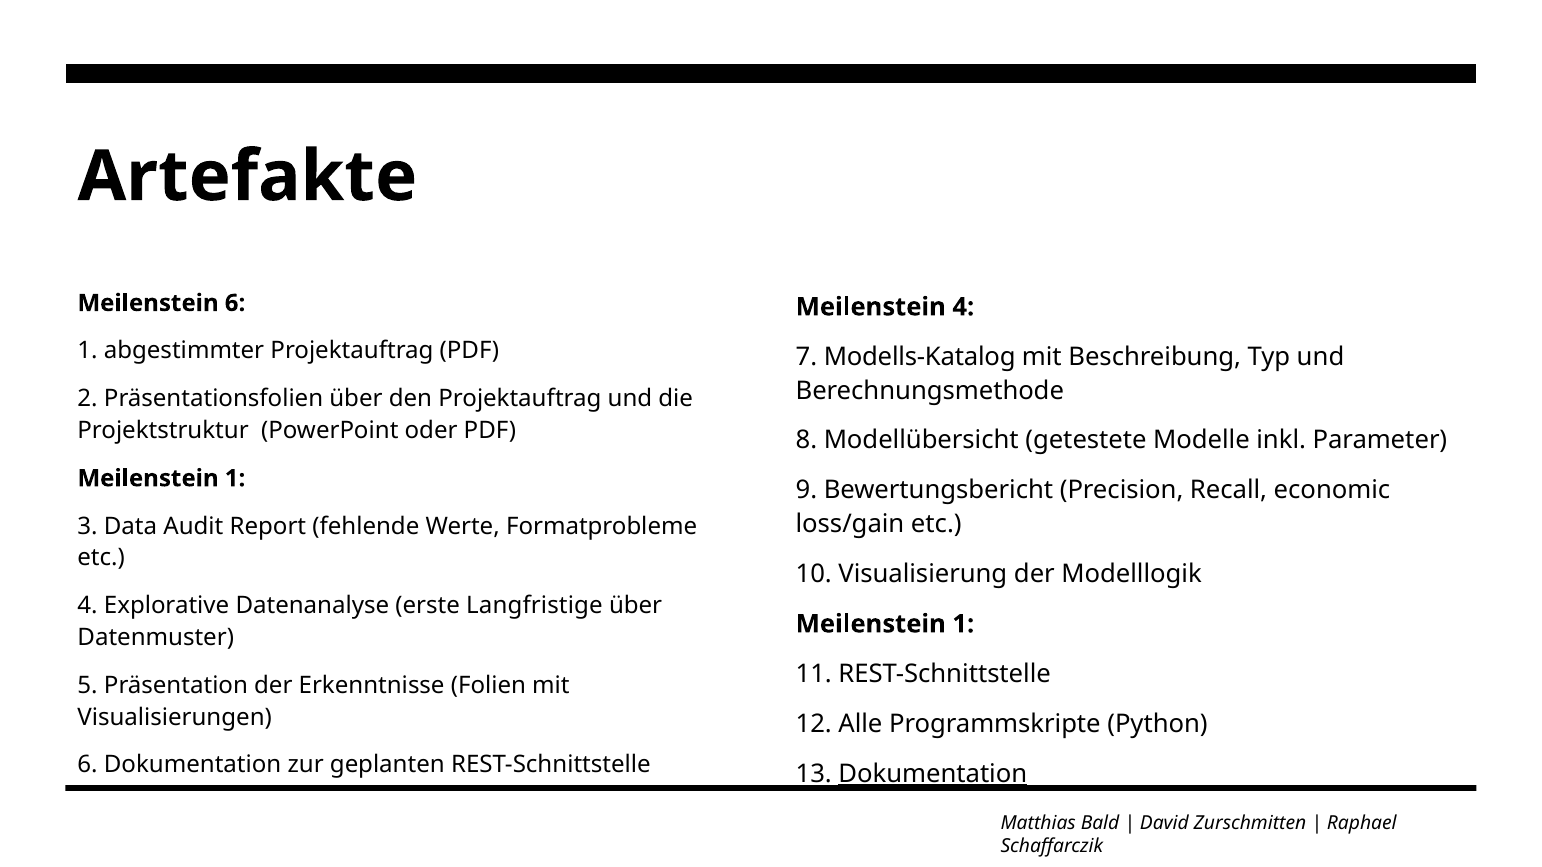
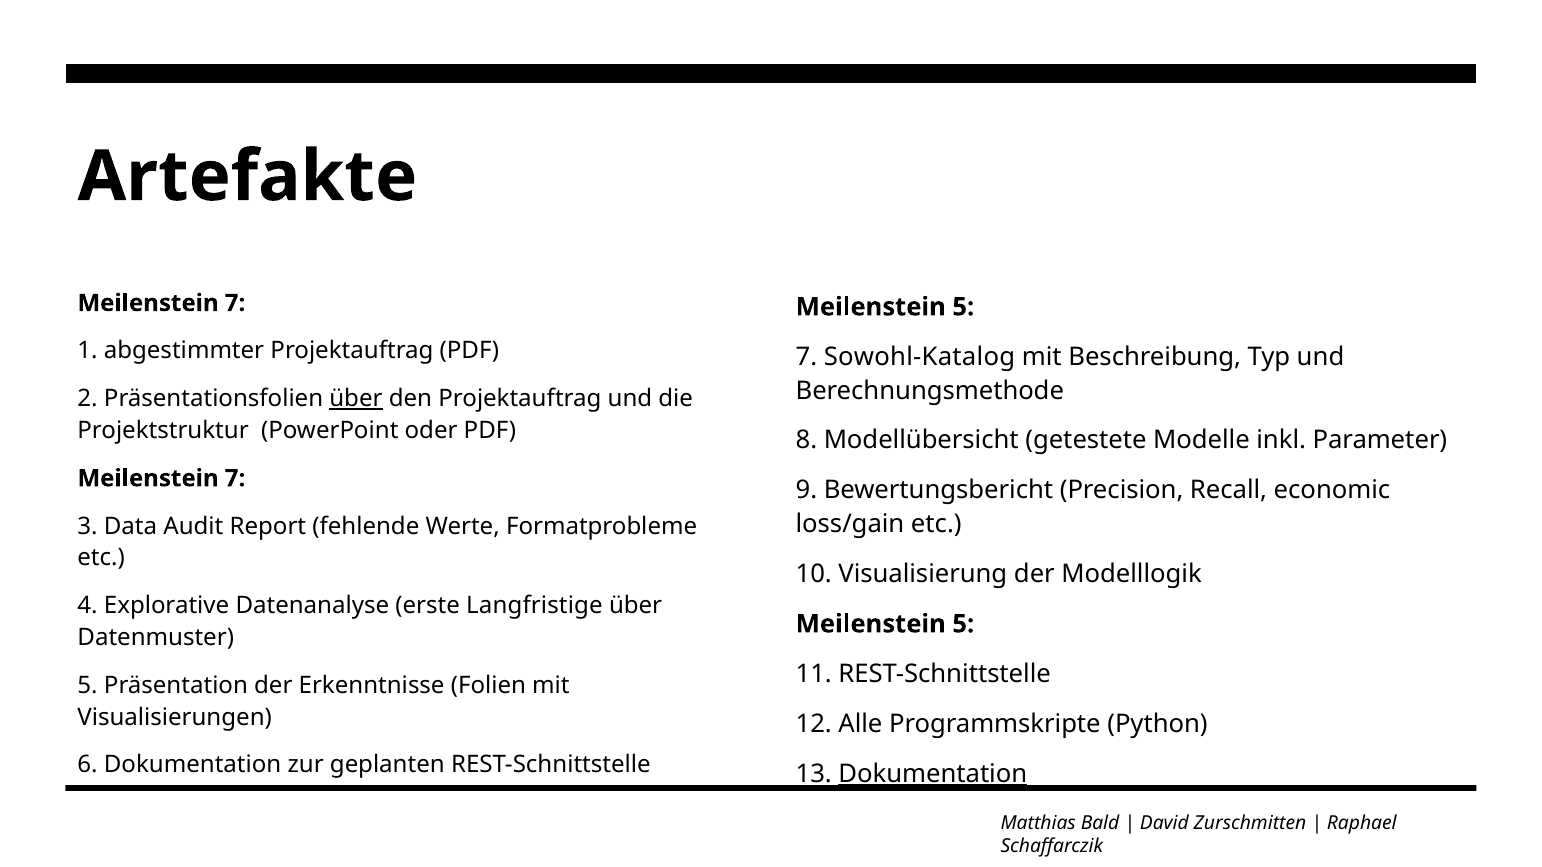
6: 6 -> 7 (235, 303)
4: 4 -> 5 (963, 307)
Modells-Katalog: Modells-Katalog -> Sowohl-Katalog (919, 357)
über underline: none -> present (356, 399)
1: 1 -> 7 (235, 479)
1: 1 -> 5 (963, 624)
